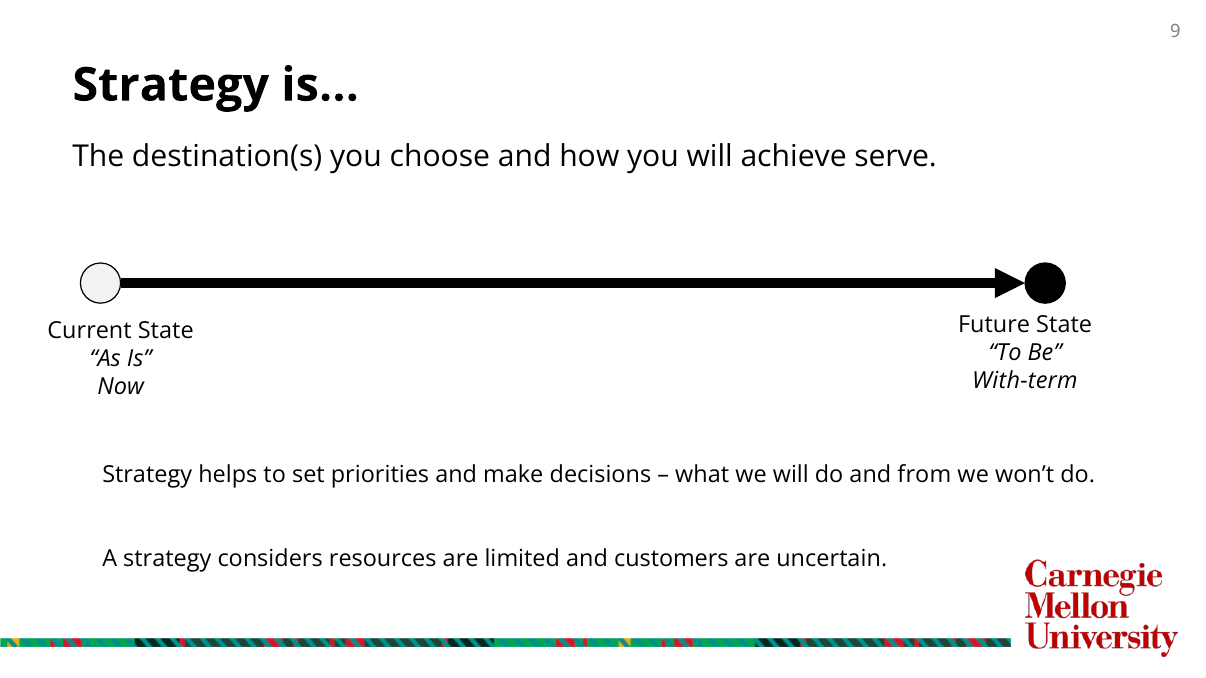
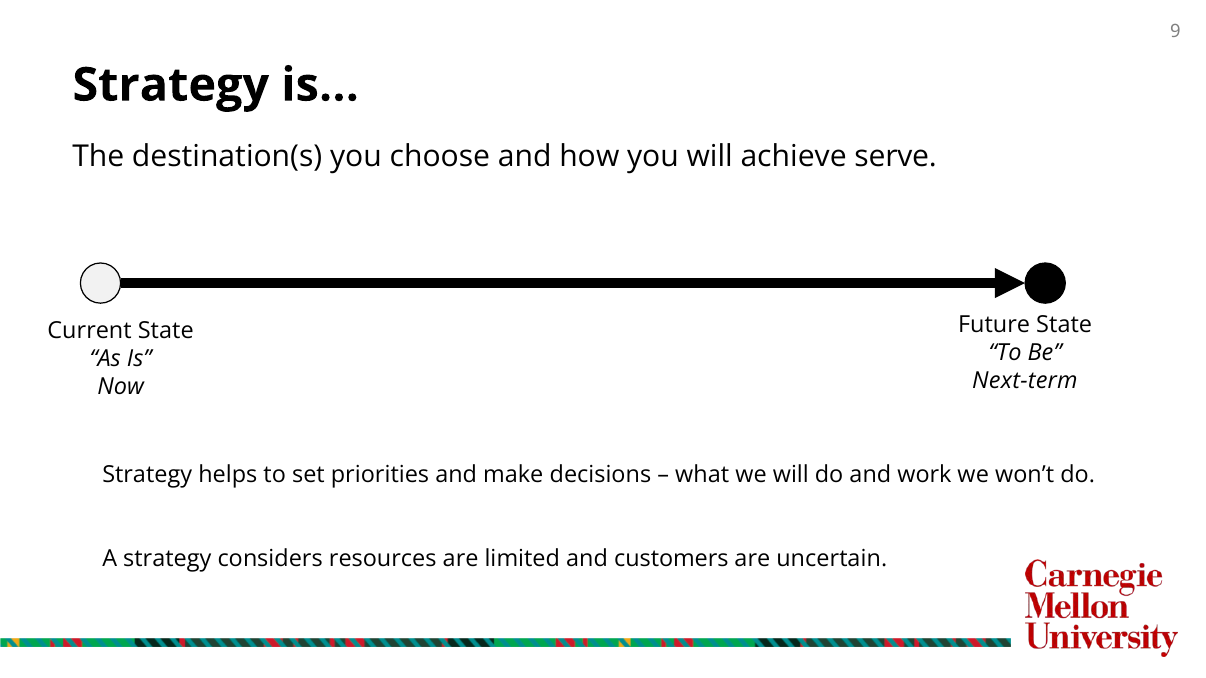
With-term: With-term -> Next-term (1025, 381)
from: from -> work (924, 475)
